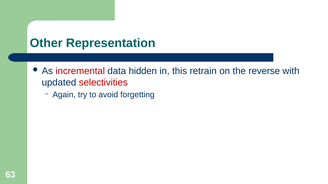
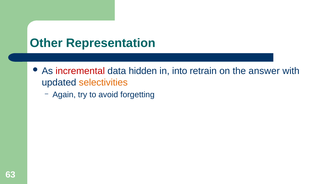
this: this -> into (180, 71)
reverse: reverse -> answer (264, 71)
selectivities colour: red -> orange (103, 83)
